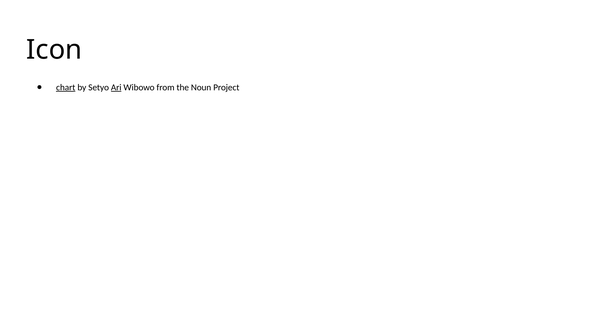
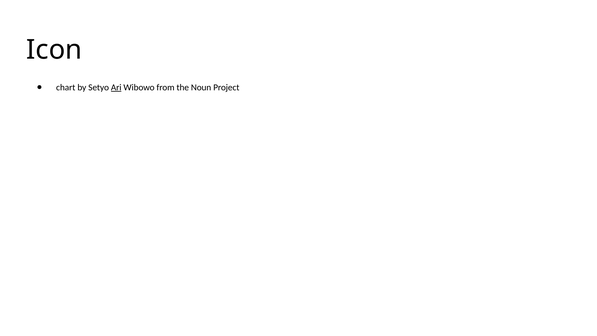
chart underline: present -> none (66, 87)
